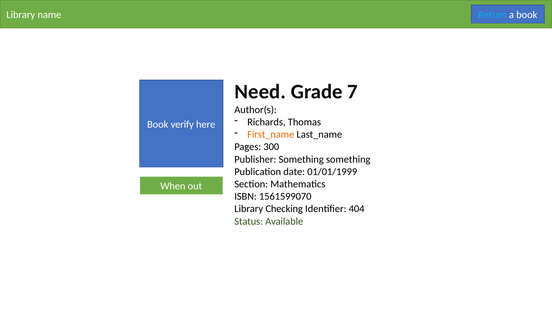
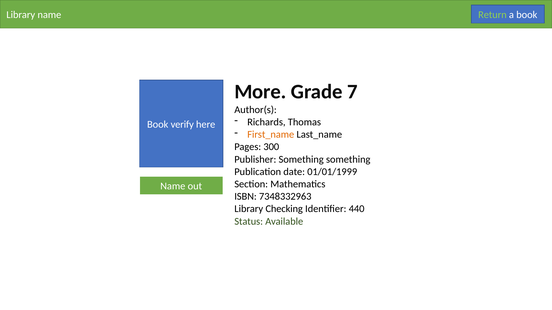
Return colour: light blue -> light green (492, 15)
Need: Need -> More (260, 92)
When: When -> Name (173, 186)
1561599070: 1561599070 -> 7348332963 (285, 197)
404: 404 -> 440 (357, 209)
